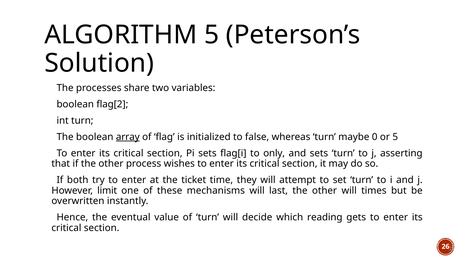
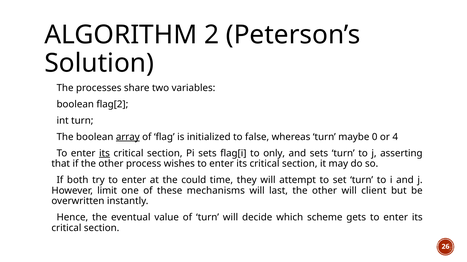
ALGORITHM 5: 5 -> 2 (212, 35)
or 5: 5 -> 4 (395, 137)
its underline: none -> present (104, 154)
ticket: ticket -> could (194, 181)
times: times -> client (374, 191)
reading: reading -> scheme (325, 218)
